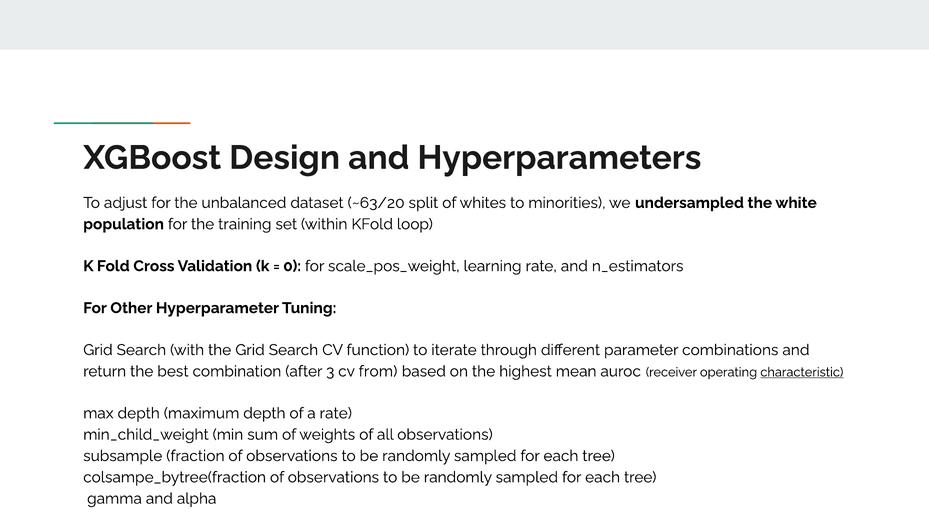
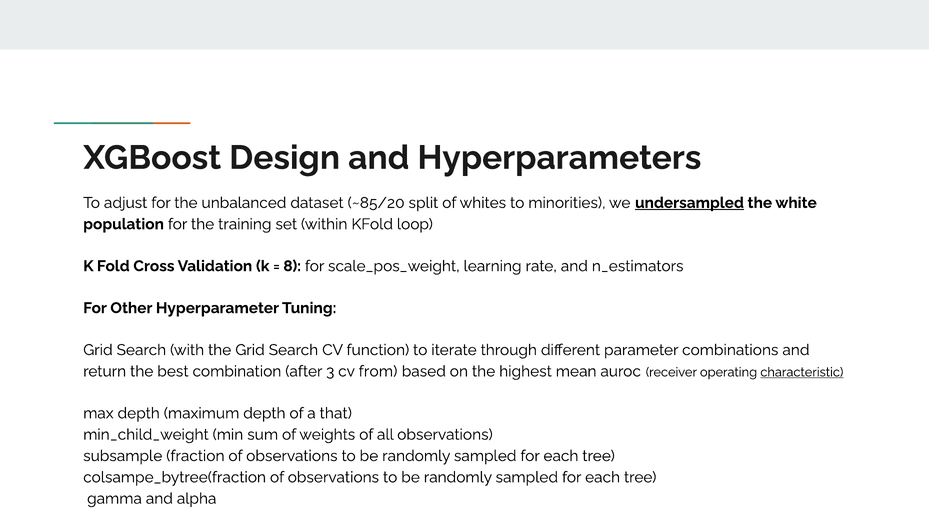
~63/20: ~63/20 -> ~85/20 (376, 203)
undersampled underline: none -> present (689, 203)
0: 0 -> 8 (292, 266)
a rate: rate -> that (336, 414)
